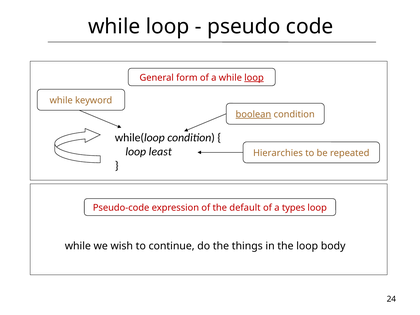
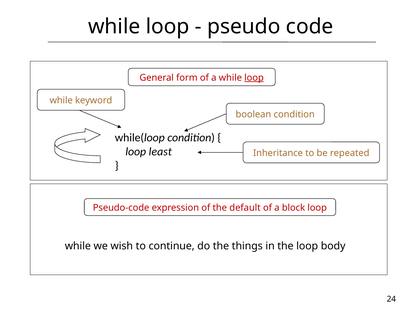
boolean underline: present -> none (253, 114)
Hierarchies: Hierarchies -> Inheritance (278, 153)
types: types -> block (294, 208)
